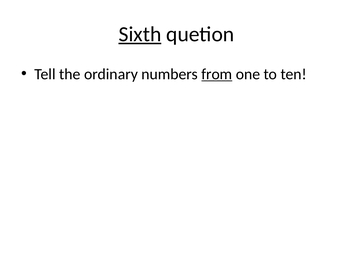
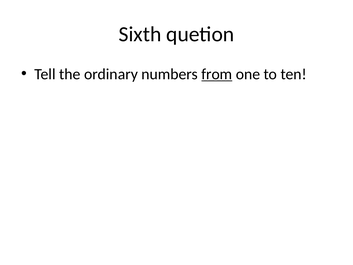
Sixth underline: present -> none (140, 34)
